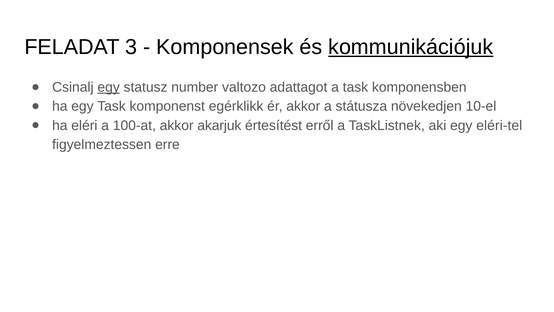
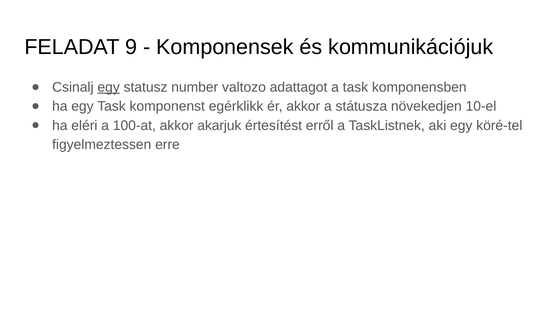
3: 3 -> 9 (131, 47)
kommunikációjuk underline: present -> none (411, 47)
eléri-tel: eléri-tel -> köré-tel (499, 125)
